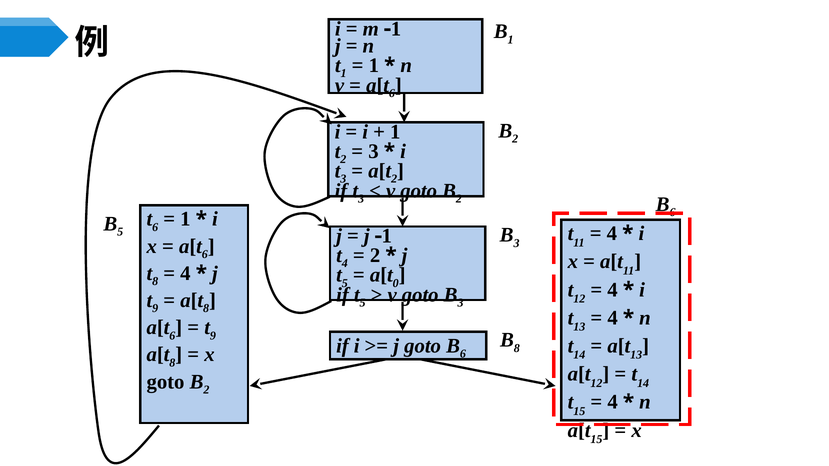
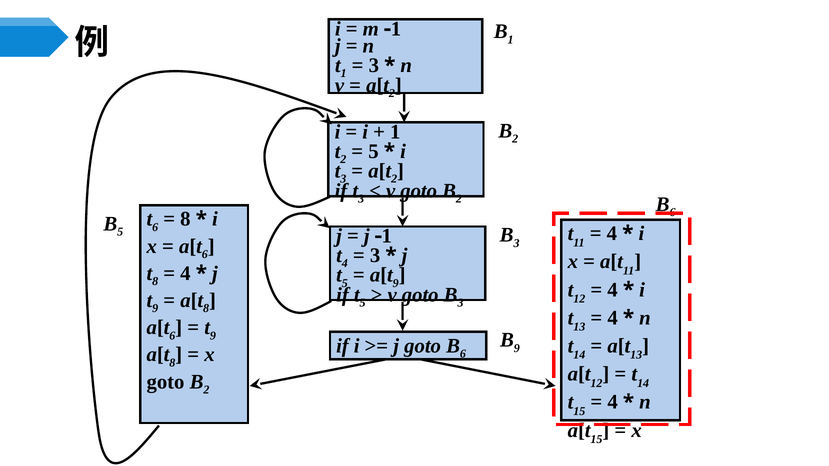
1: 1 -> 3 (374, 65)
6: 6 -> 2 (392, 93)
3: 3 -> 5 (374, 151)
1: 1 -> 8 (185, 219)
2: 2 -> 3 (375, 255)
0: 0 -> 9 (396, 283)
8: 8 -> 9 (517, 348)
